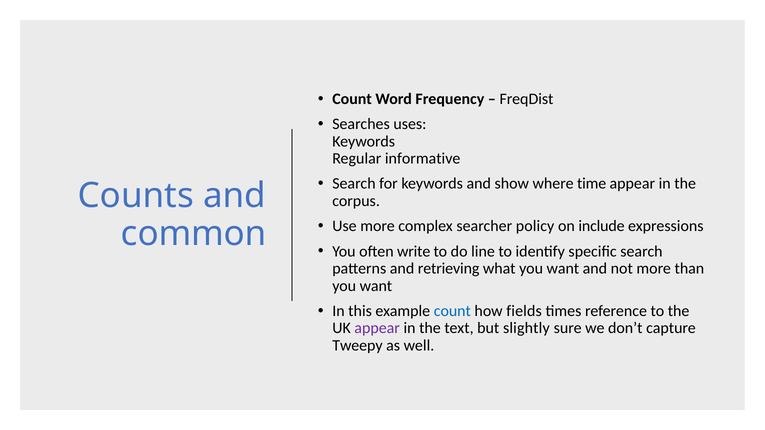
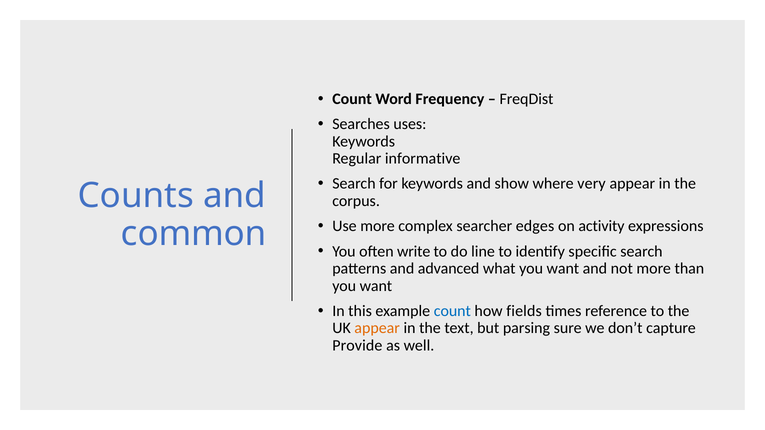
time: time -> very (591, 184)
policy: policy -> edges (535, 226)
include: include -> activity (601, 226)
retrieving: retrieving -> advanced (449, 269)
appear colour: purple -> orange (377, 328)
slightly: slightly -> parsing (526, 328)
Tweepy: Tweepy -> Provide (357, 346)
